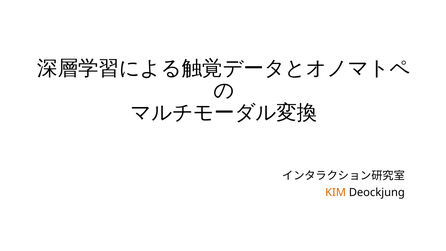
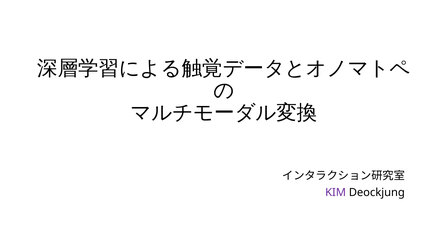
KIM colour: orange -> purple (336, 192)
